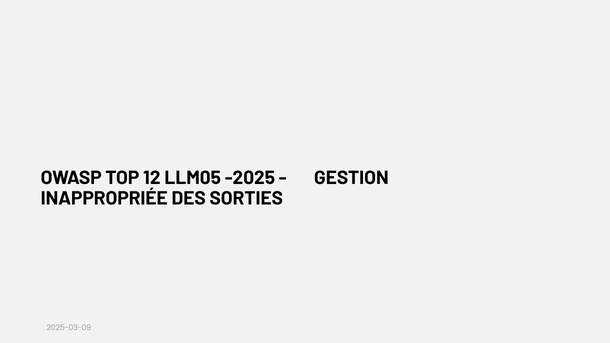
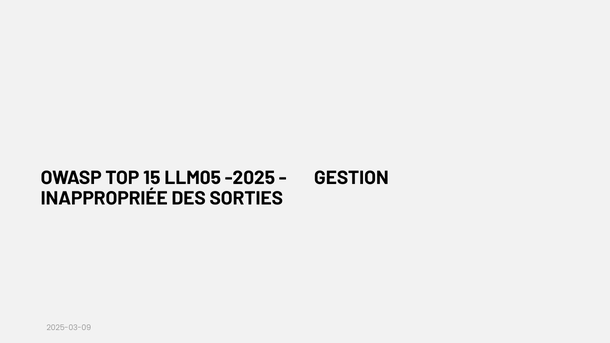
12: 12 -> 15 (152, 178)
